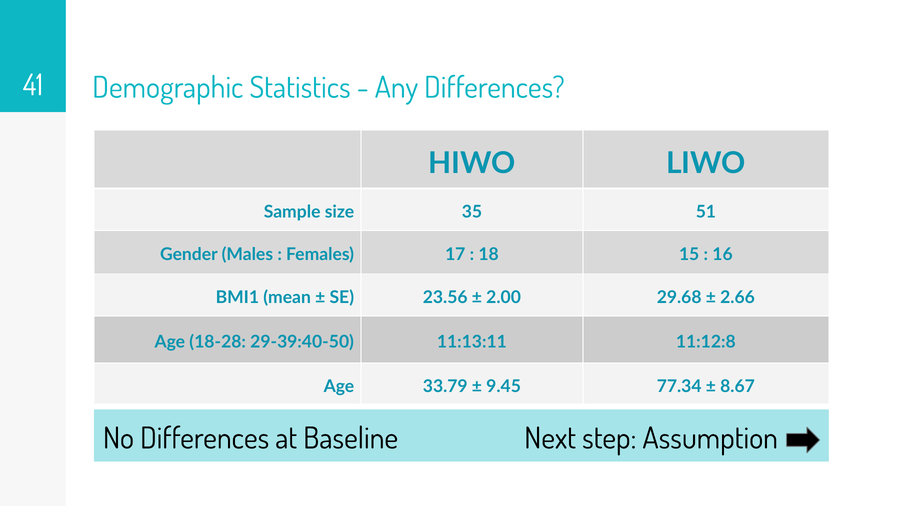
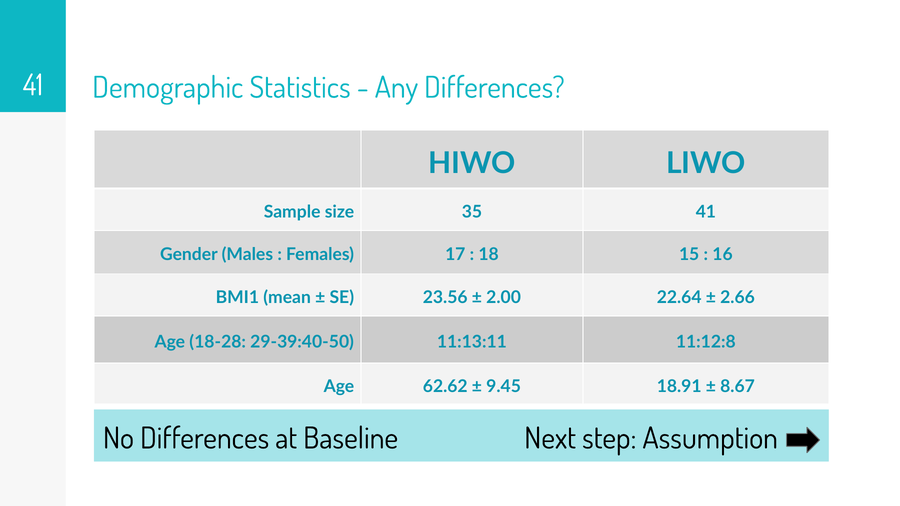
35 51: 51 -> 41 (706, 212)
29.68: 29.68 -> 22.64 (679, 297)
33.79: 33.79 -> 62.62 (445, 387)
77.34: 77.34 -> 18.91 (679, 387)
